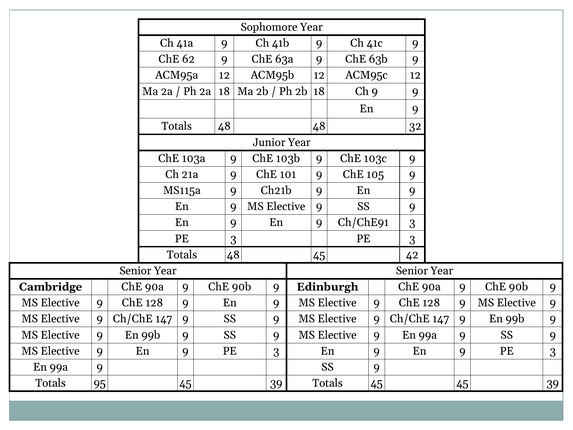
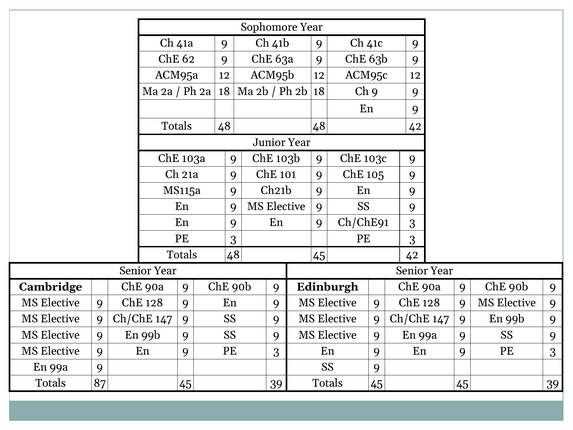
48 32: 32 -> 42 (415, 126)
95: 95 -> 87 (100, 383)
